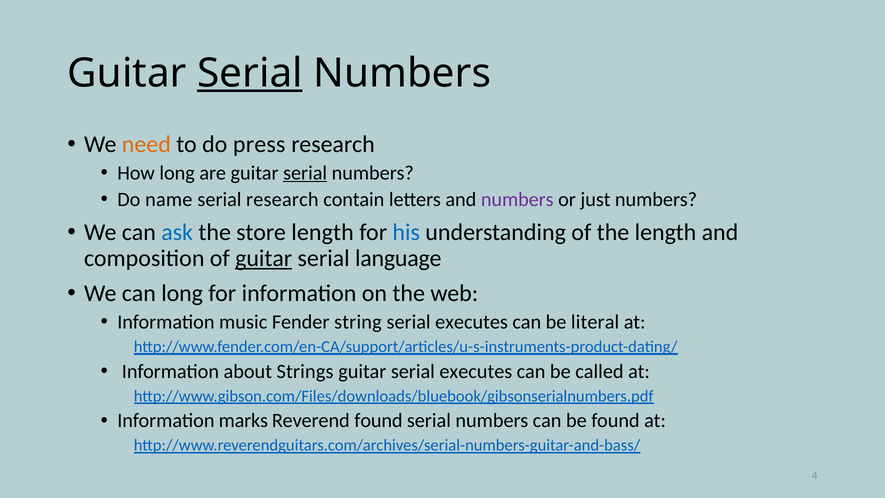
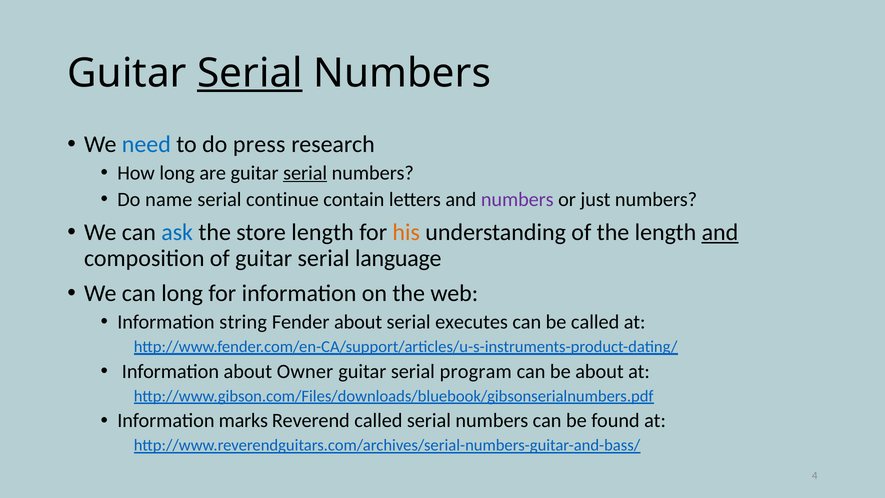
need colour: orange -> blue (146, 144)
serial research: research -> continue (282, 199)
his colour: blue -> orange (406, 232)
and underline: none -> present (720, 232)
guitar underline: present -> none (264, 258)
music: music -> string (243, 322)
Fender string: string -> about (358, 322)
be literal: literal -> called (595, 322)
Strings: Strings -> Owner (305, 371)
guitar serial executes: executes -> program (476, 371)
be called: called -> about (599, 371)
Reverend found: found -> called (378, 421)
